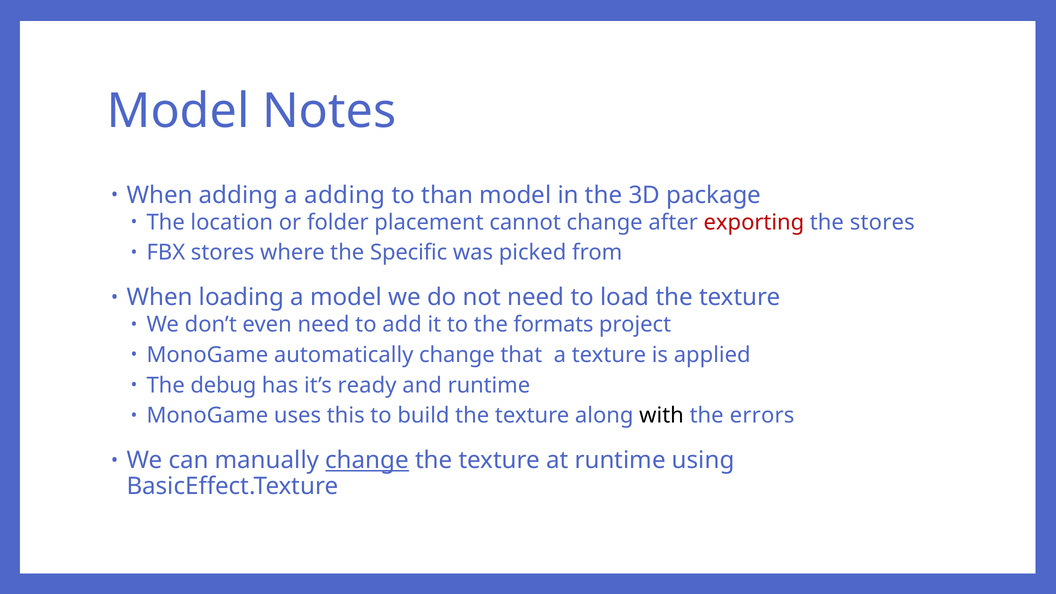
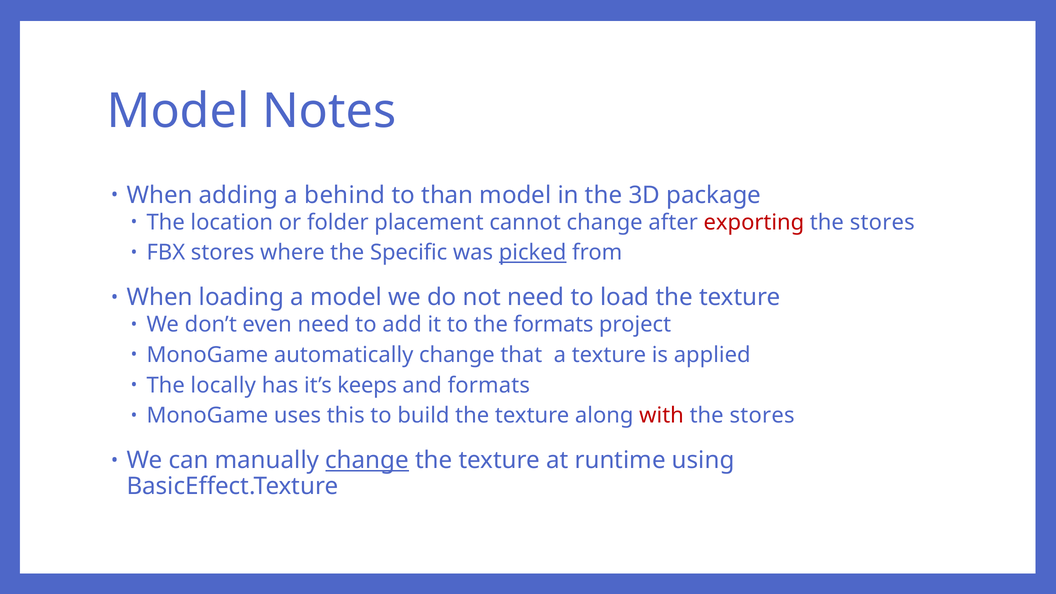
a adding: adding -> behind (345, 195)
picked underline: none -> present (533, 253)
debug: debug -> locally (223, 385)
ready: ready -> keeps (367, 385)
and runtime: runtime -> formats (489, 385)
with colour: black -> red (662, 416)
errors: errors -> stores (762, 416)
